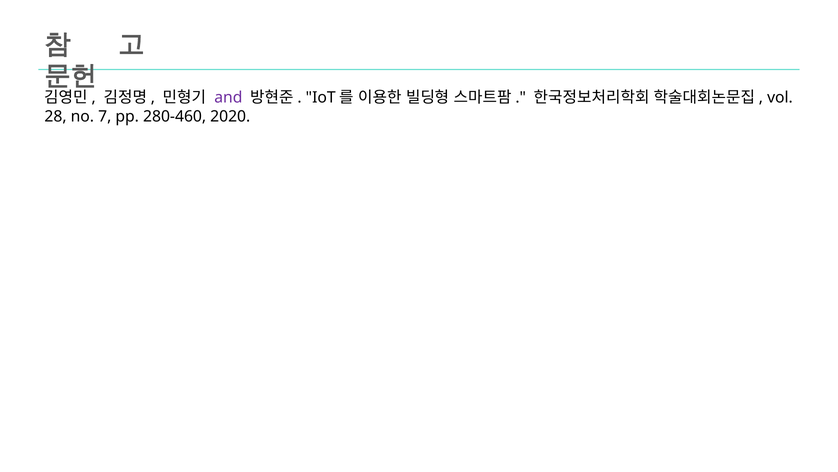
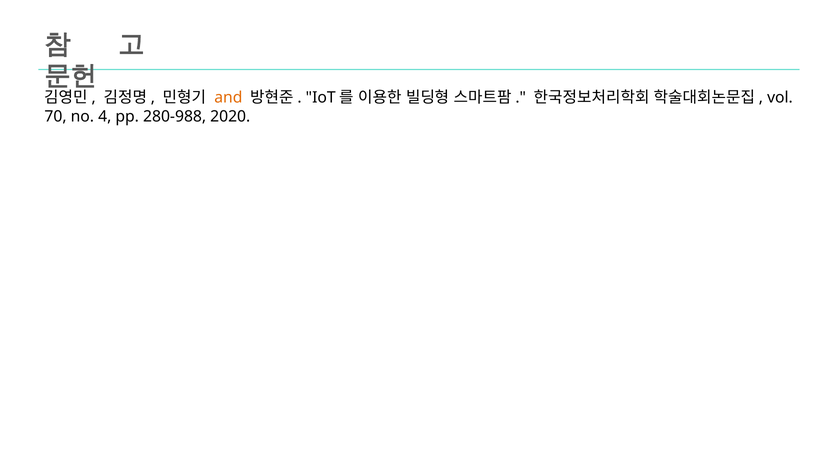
and colour: purple -> orange (228, 97)
28: 28 -> 70 (56, 116)
7: 7 -> 4 (105, 116)
280-460: 280-460 -> 280-988 (175, 116)
